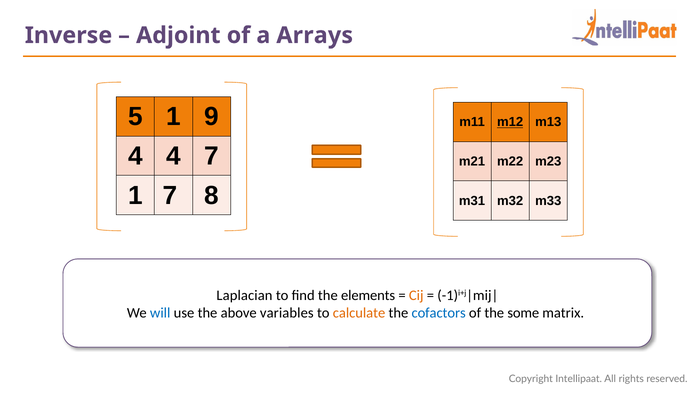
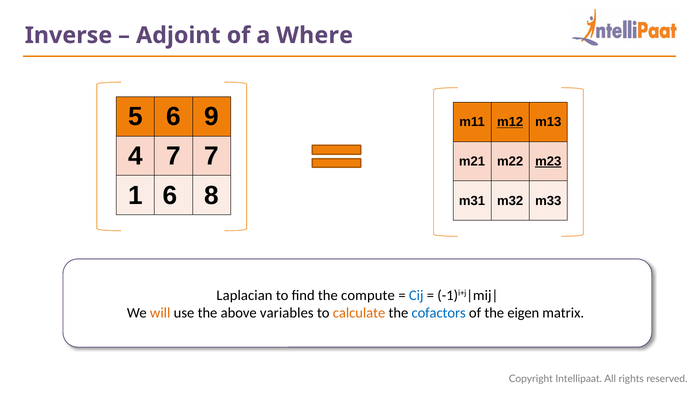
Arrays: Arrays -> Where (315, 35)
5 1: 1 -> 6 (173, 117)
4 4: 4 -> 7 (173, 156)
m23 underline: none -> present (548, 162)
1 7: 7 -> 6 (170, 195)
elements: elements -> compute (368, 295)
Cij colour: orange -> blue (416, 295)
will colour: blue -> orange (160, 313)
some: some -> eigen (523, 313)
